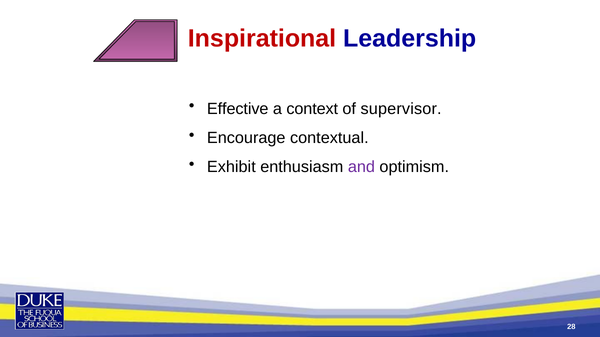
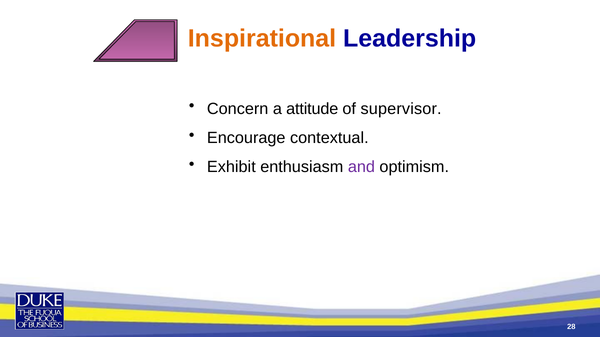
Inspirational colour: red -> orange (262, 38)
Effective: Effective -> Concern (238, 109)
context: context -> attitude (312, 109)
